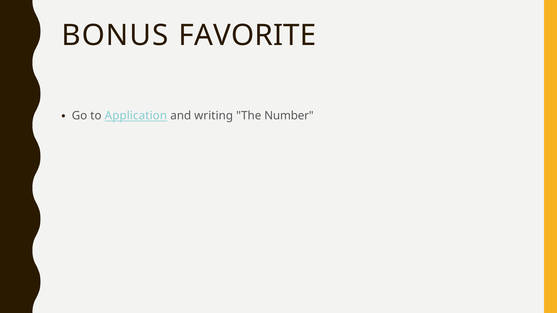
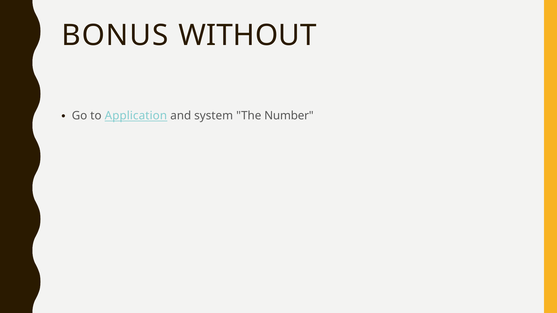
FAVORITE: FAVORITE -> WITHOUT (248, 35)
writing: writing -> system (214, 116)
